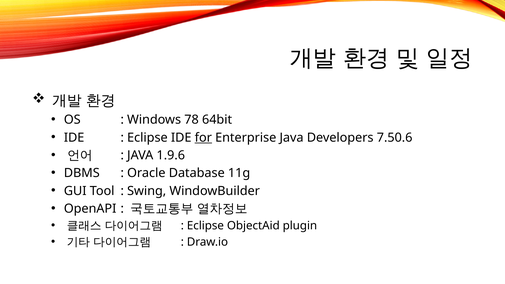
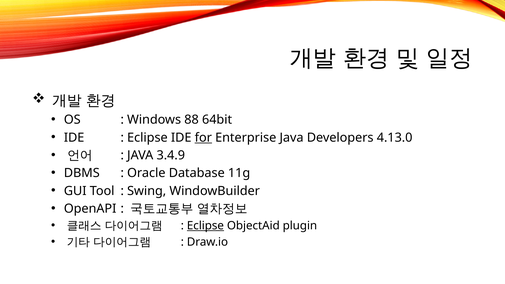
78: 78 -> 88 (192, 120)
7.50.6: 7.50.6 -> 4.13.0 (395, 138)
1.9.6: 1.9.6 -> 3.4.9 (171, 155)
Eclipse underline: none -> present (205, 226)
